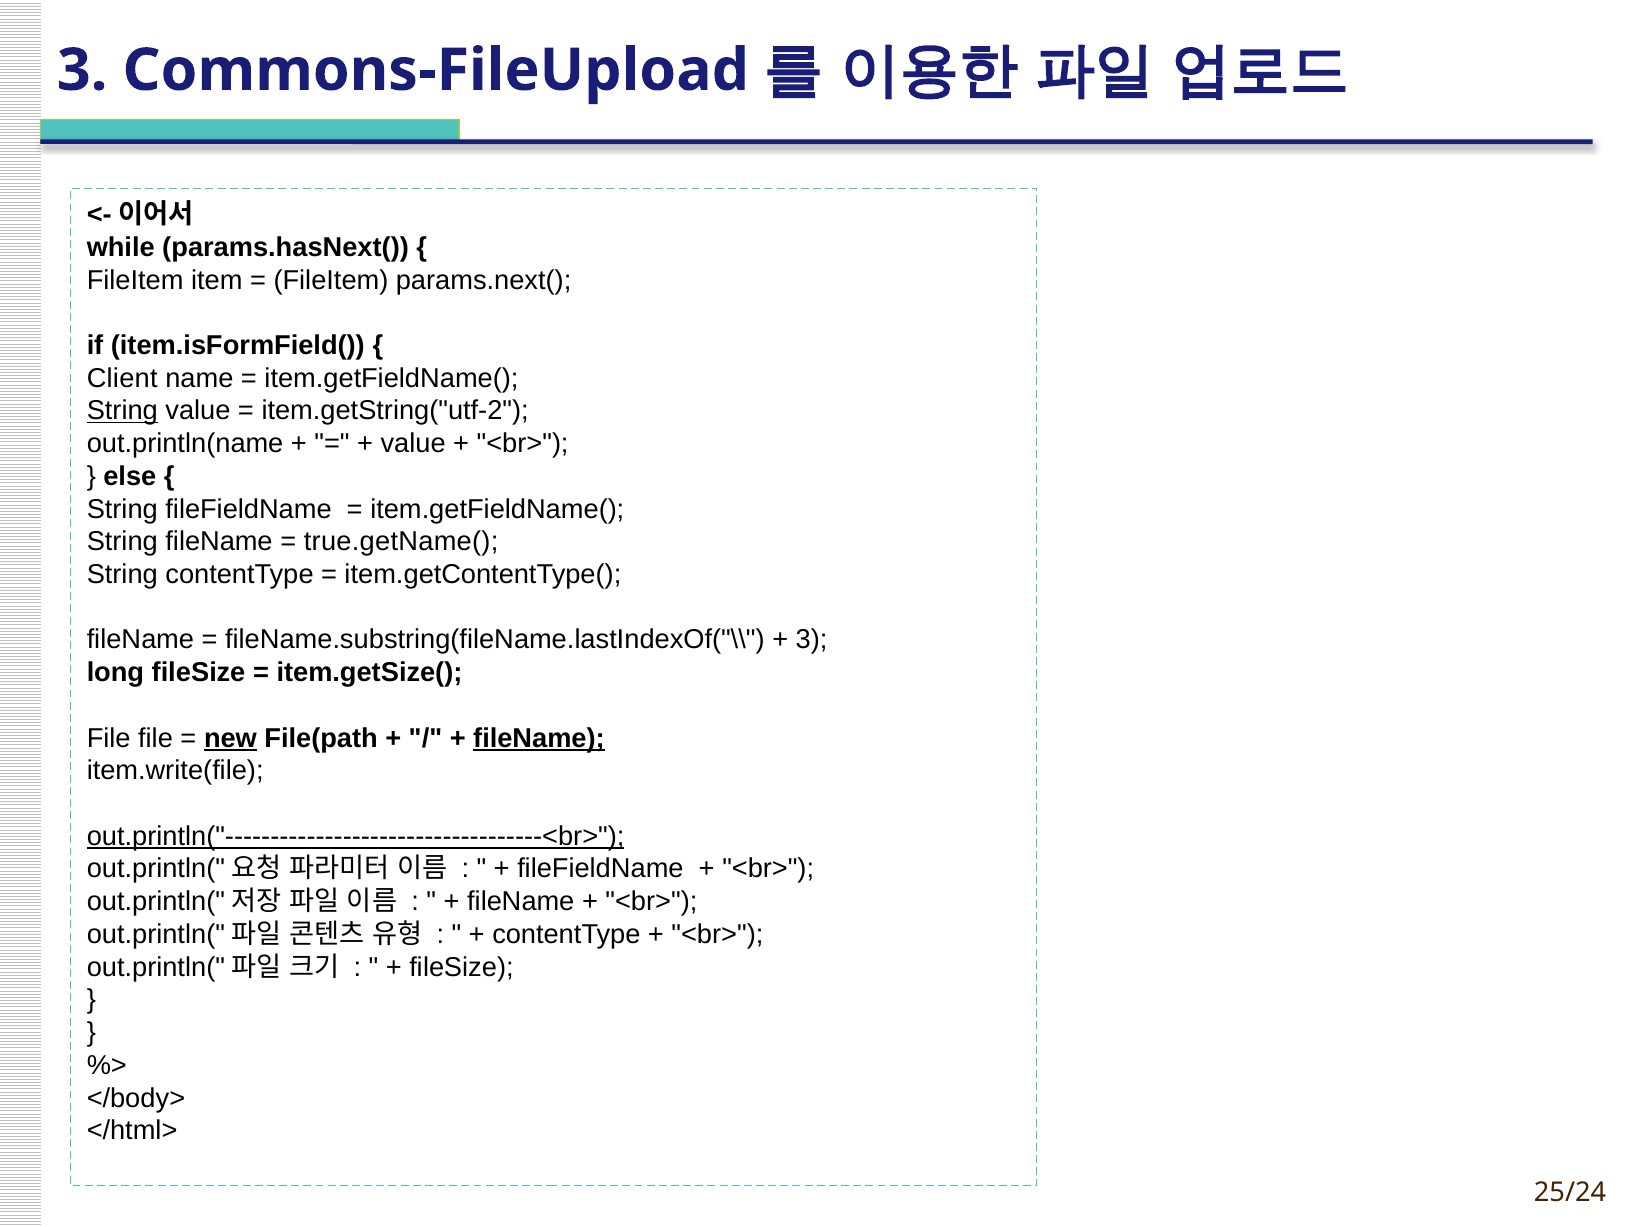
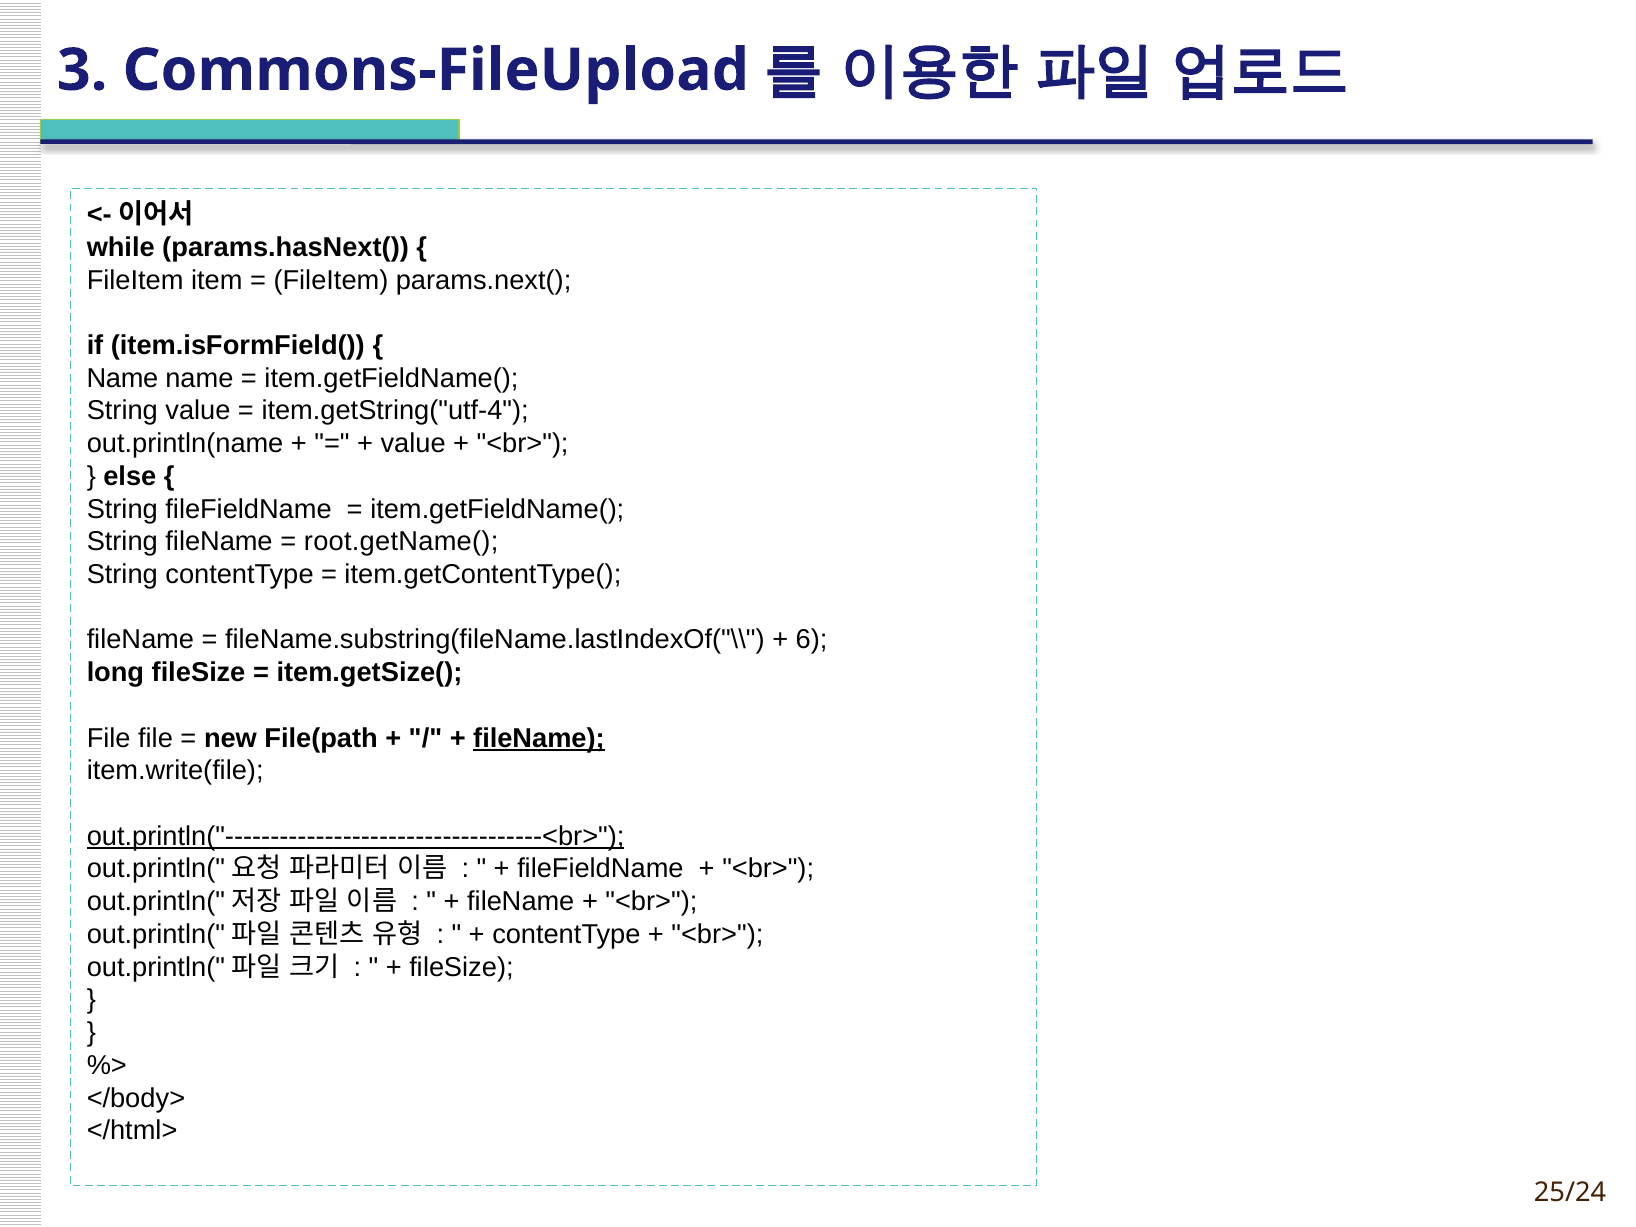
Client: Client -> Name (122, 378)
String underline: present -> none (122, 411)
item.getString("utf-2: item.getString("utf-2 -> item.getString("utf-4 (395, 411)
true.getName(: true.getName( -> root.getName( (401, 542)
3: 3 -> 6 (812, 640)
new underline: present -> none (230, 738)
